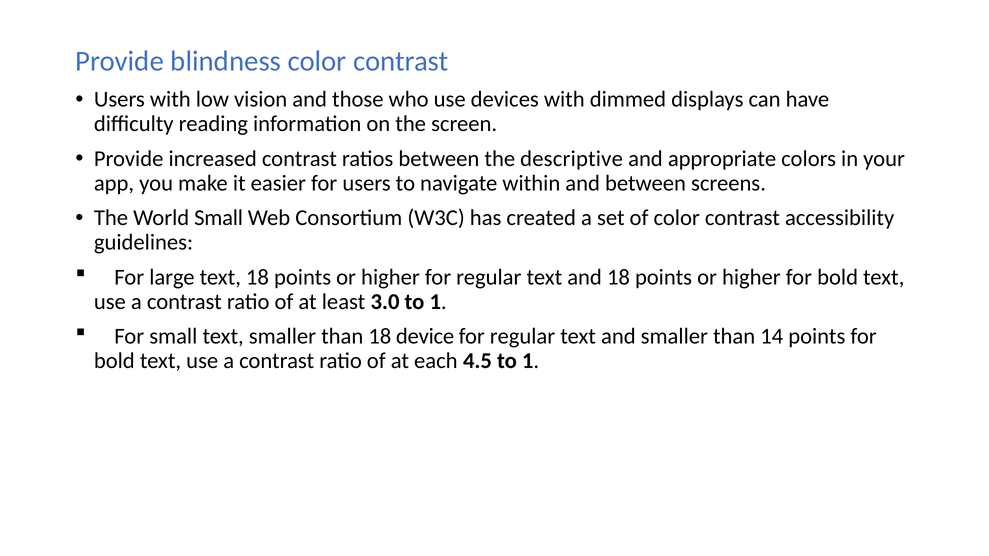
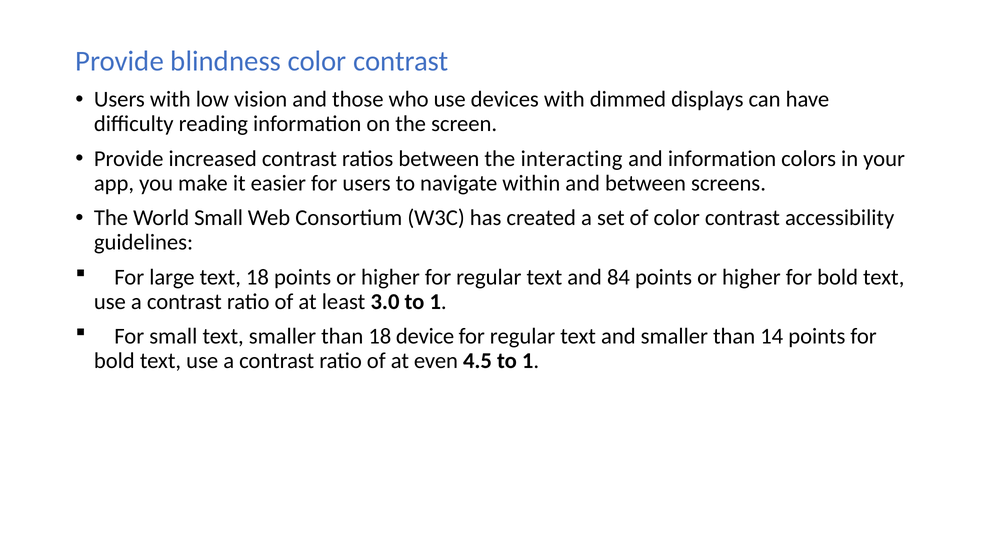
descriptive: descriptive -> interacting (572, 159)
and appropriate: appropriate -> information (722, 159)
and 18: 18 -> 84 (618, 277)
each: each -> even (436, 361)
